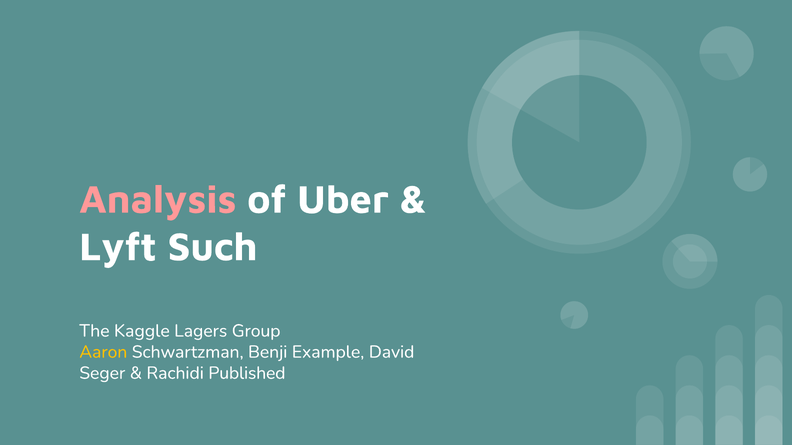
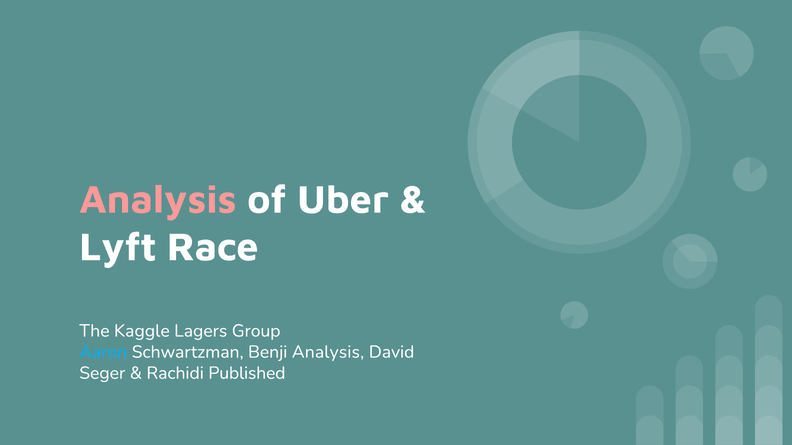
Such: Such -> Race (213, 247)
Aaron colour: yellow -> light blue (103, 352)
Benji Example: Example -> Analysis (328, 352)
